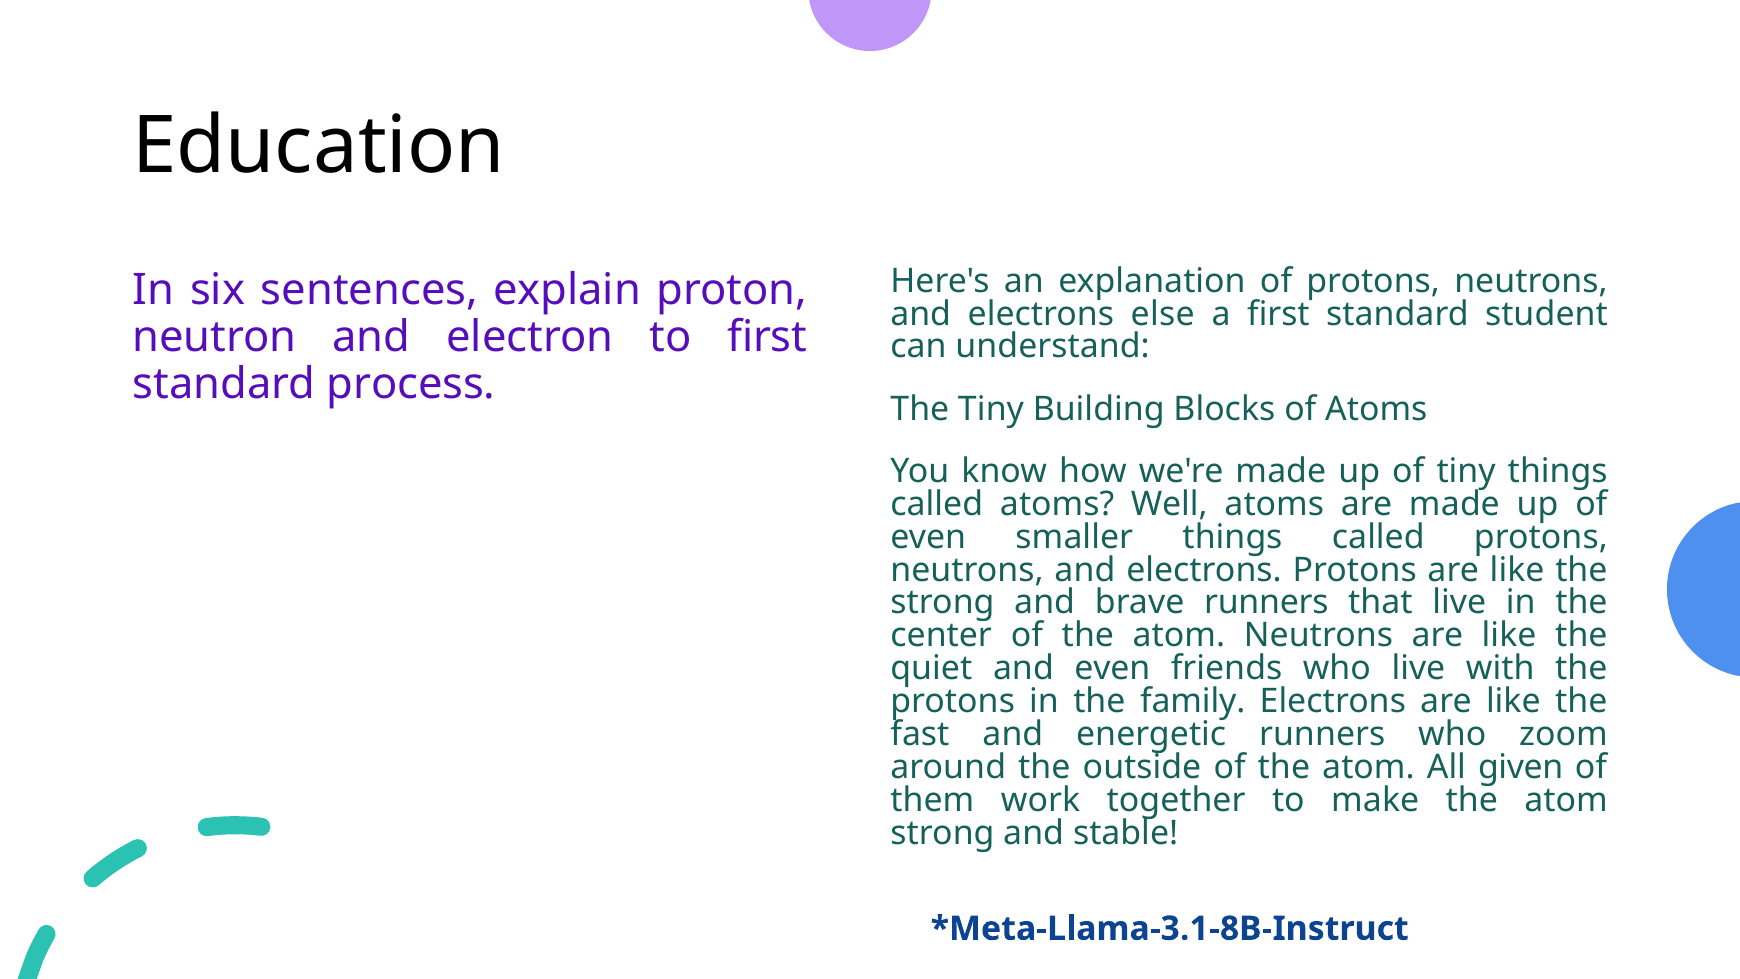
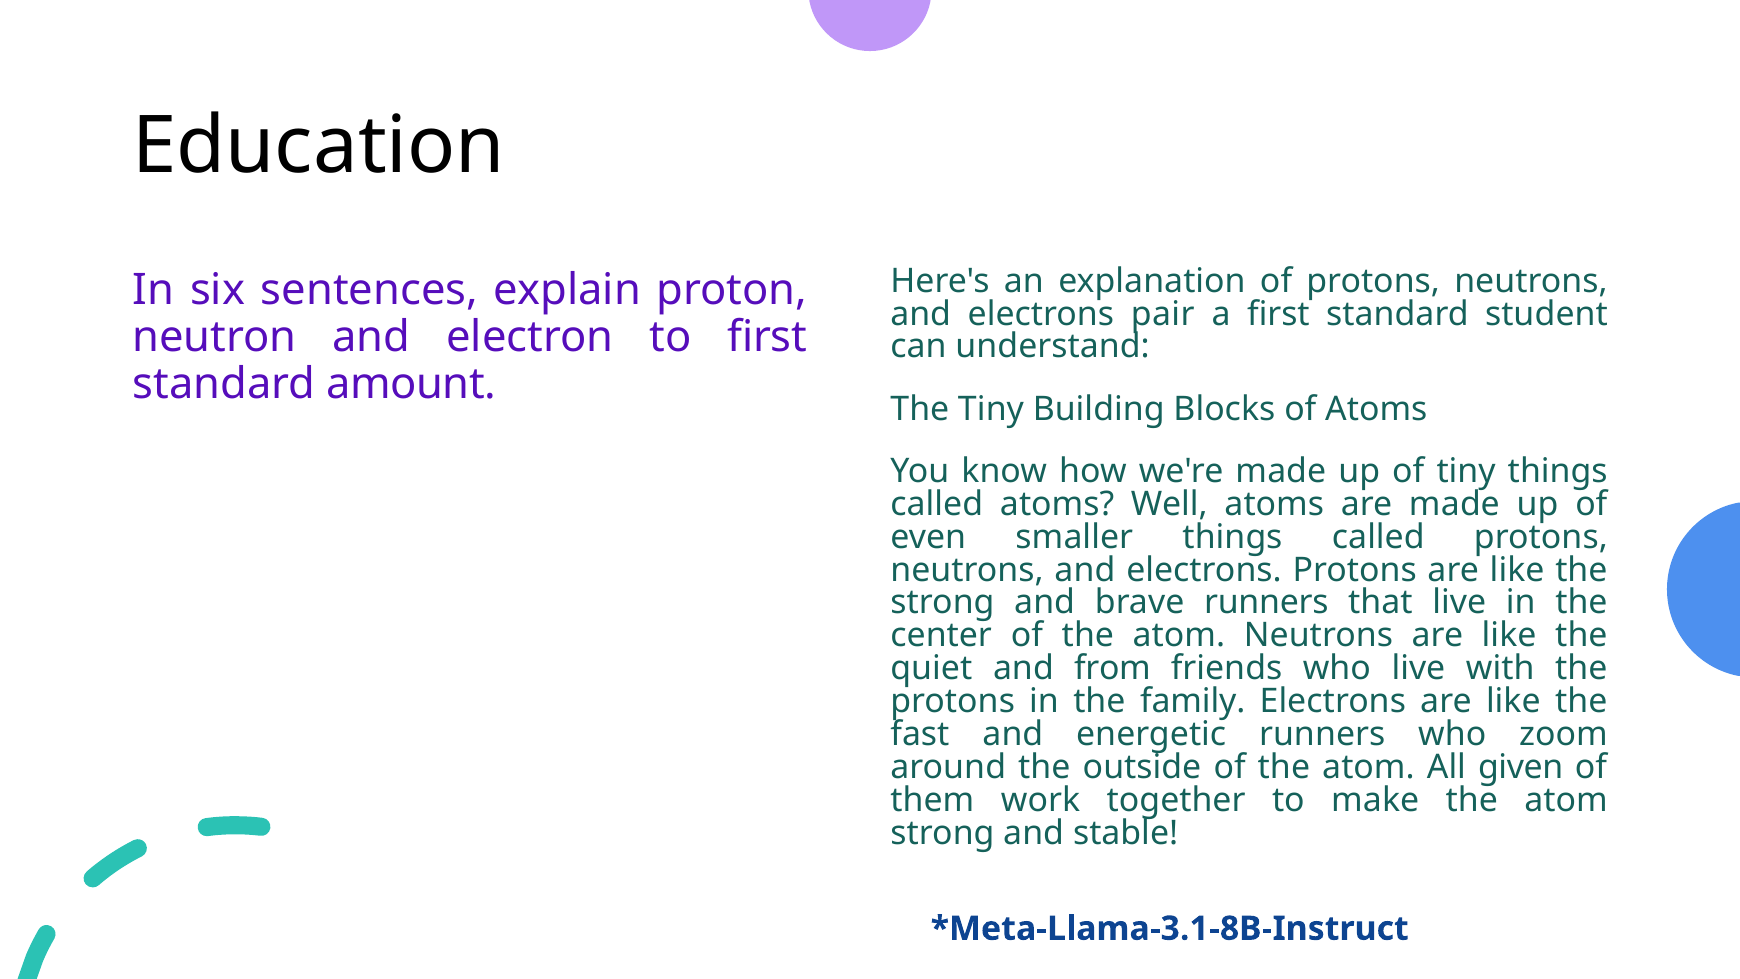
else: else -> pair (1163, 314)
process: process -> amount (411, 384)
and even: even -> from (1112, 668)
